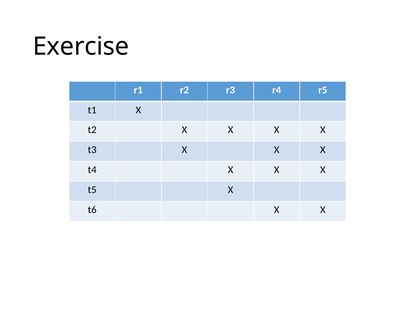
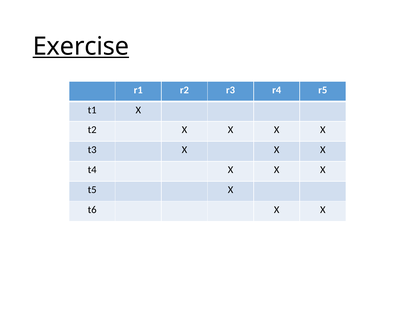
Exercise underline: none -> present (81, 46)
